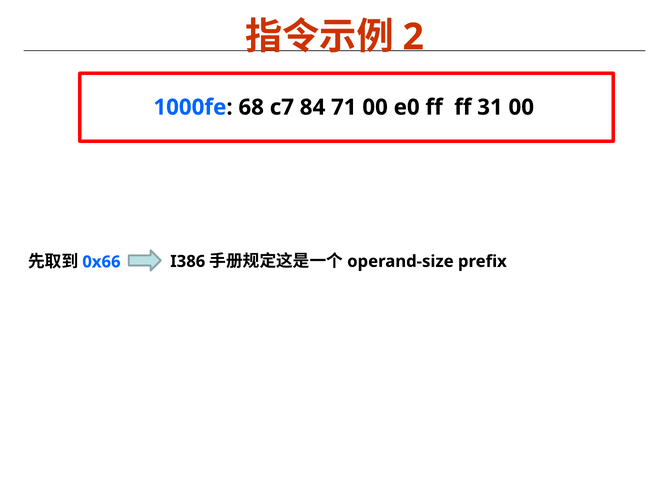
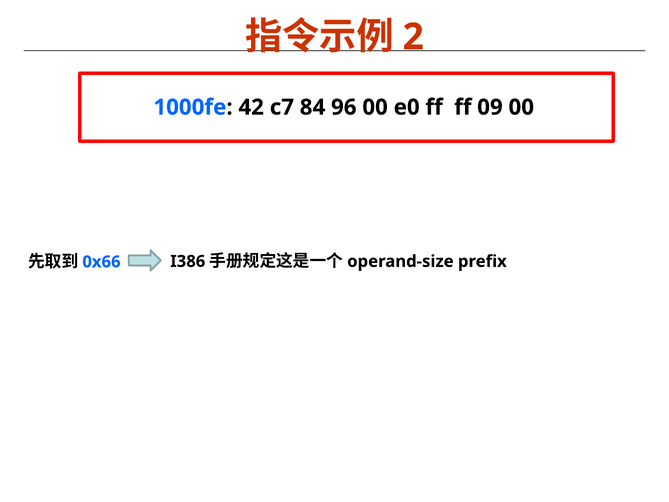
68: 68 -> 42 (251, 107)
71: 71 -> 96 (344, 107)
31: 31 -> 09 (490, 107)
